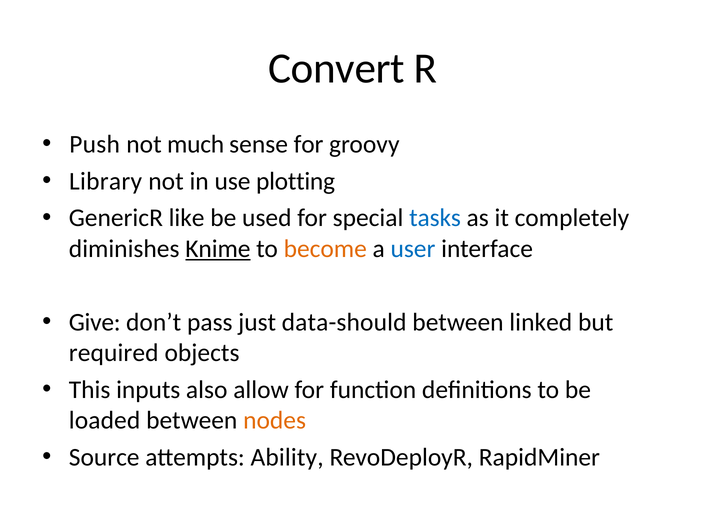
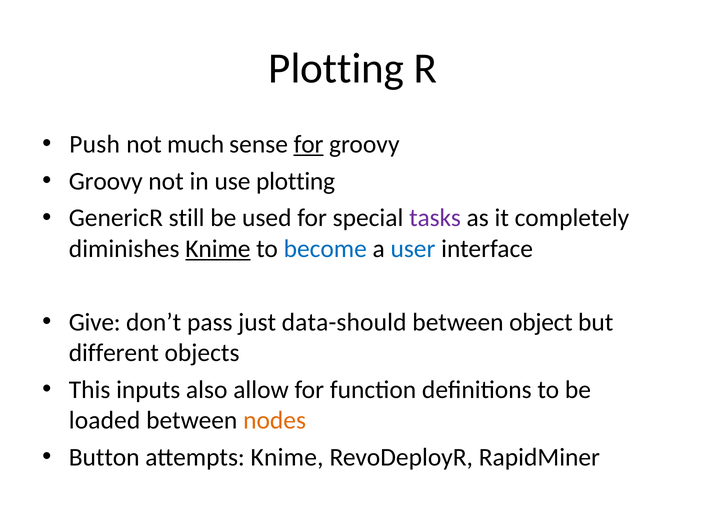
Convert: Convert -> Plotting (336, 68)
for underline: none -> present (309, 144)
Library: Library -> Groovy (106, 181)
like: like -> still (187, 218)
tasks colour: blue -> purple (435, 218)
become colour: orange -> blue (325, 248)
linked: linked -> object (541, 322)
required: required -> different (114, 353)
Source: Source -> Button (104, 457)
attempts Ability: Ability -> Knime (287, 457)
